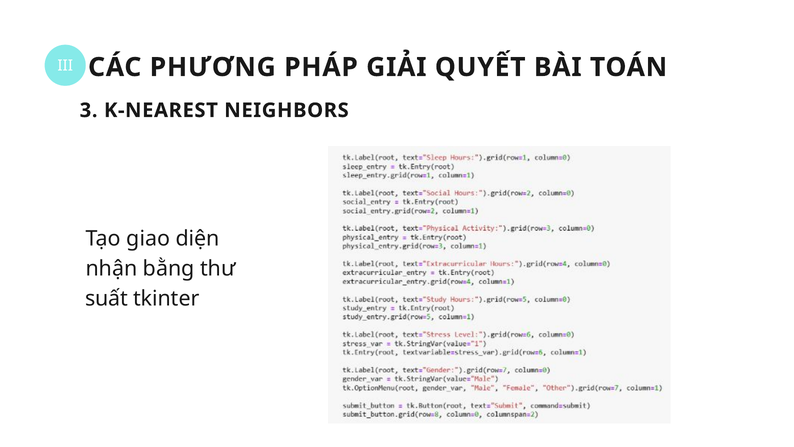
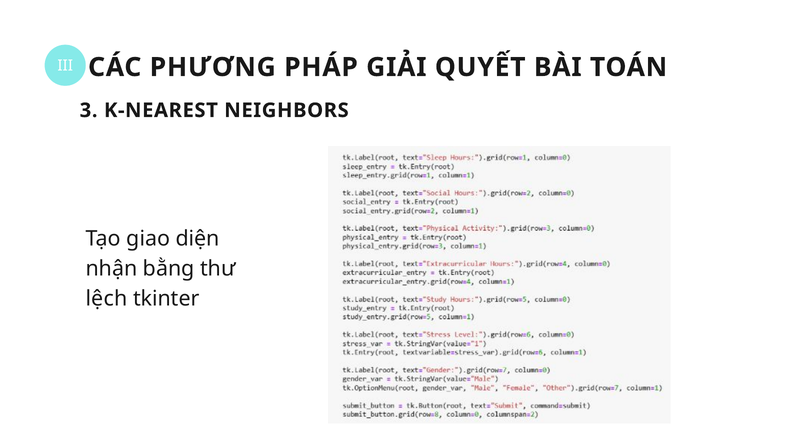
suất: suất -> lệch (107, 298)
